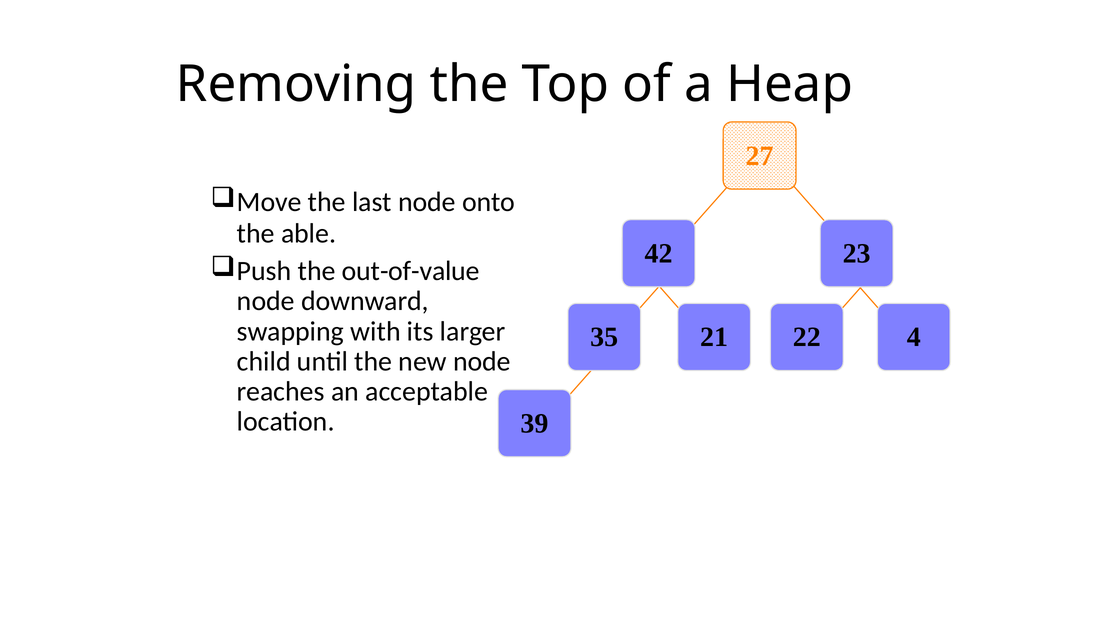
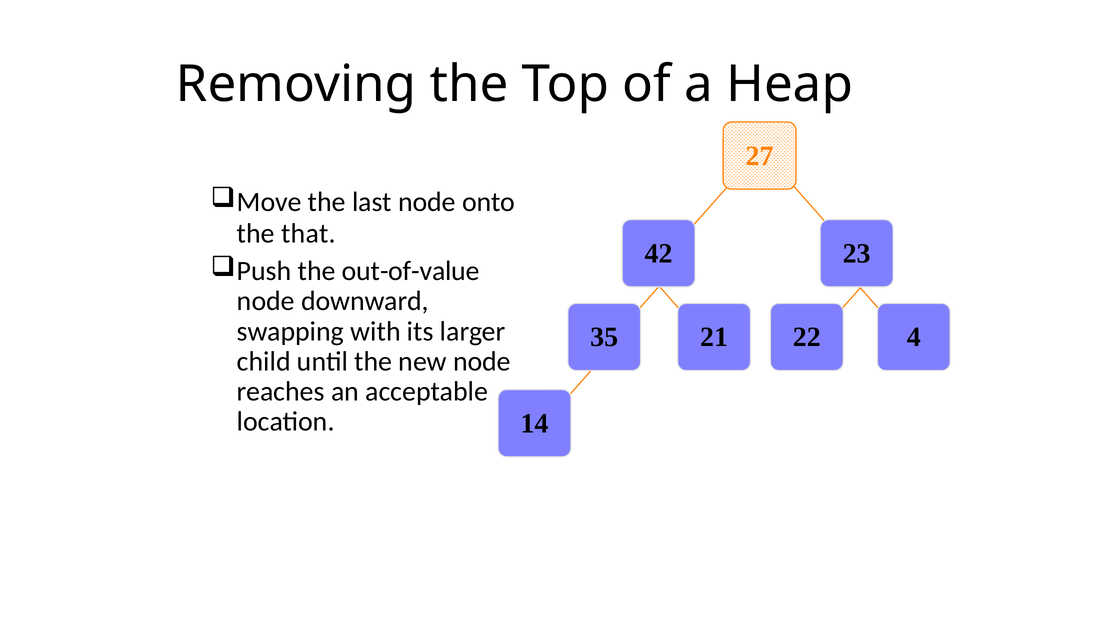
able: able -> that (308, 234)
39: 39 -> 14 (534, 423)
